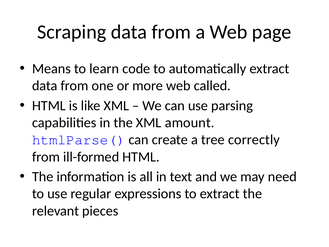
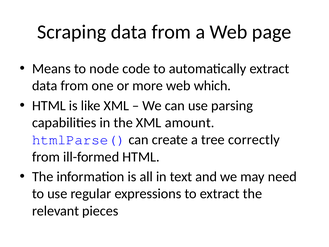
learn: learn -> node (104, 69)
called: called -> which (212, 86)
